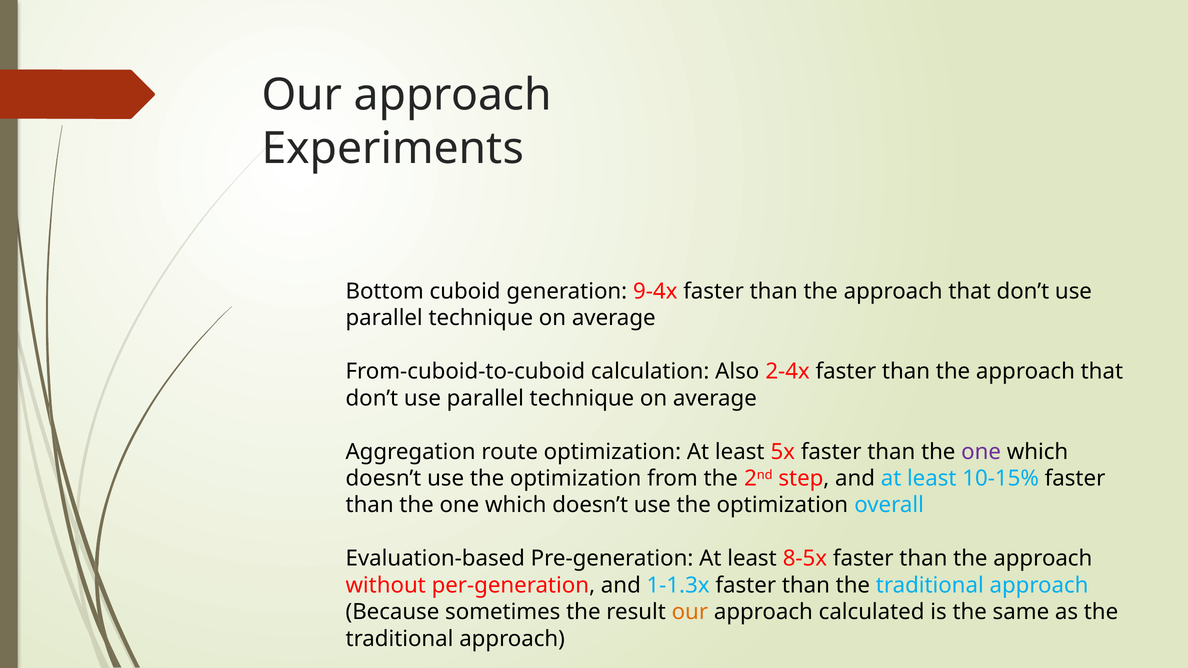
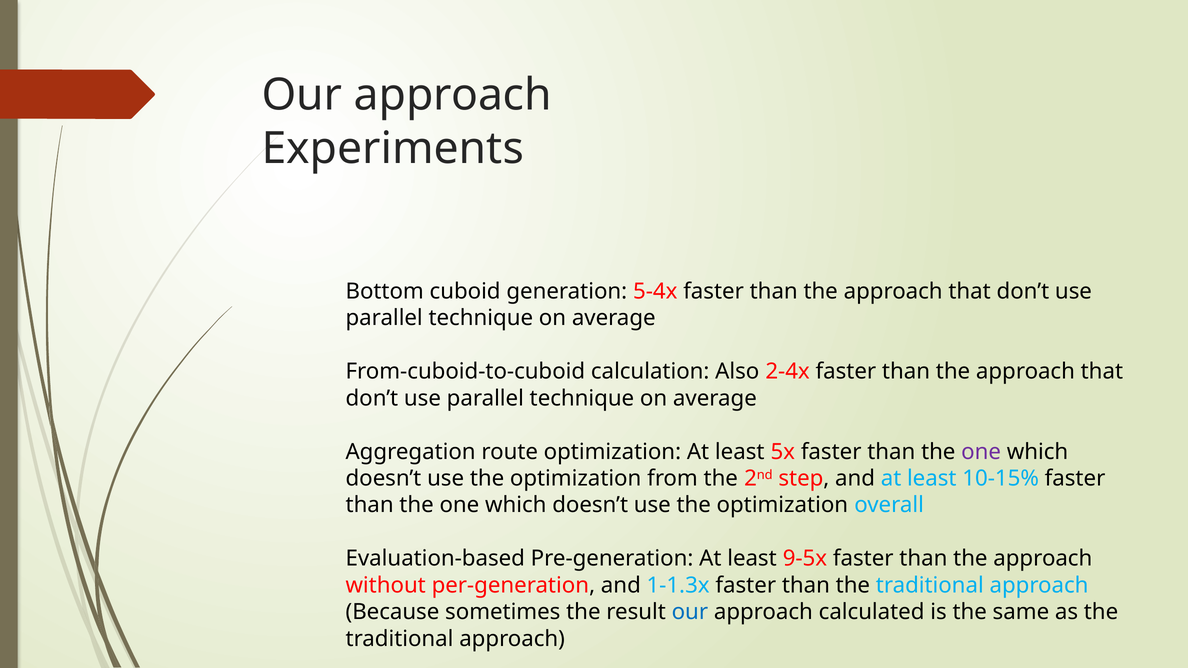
9-4x: 9-4x -> 5-4x (655, 291)
8-5x: 8-5x -> 9-5x (805, 559)
our colour: orange -> blue (690, 612)
